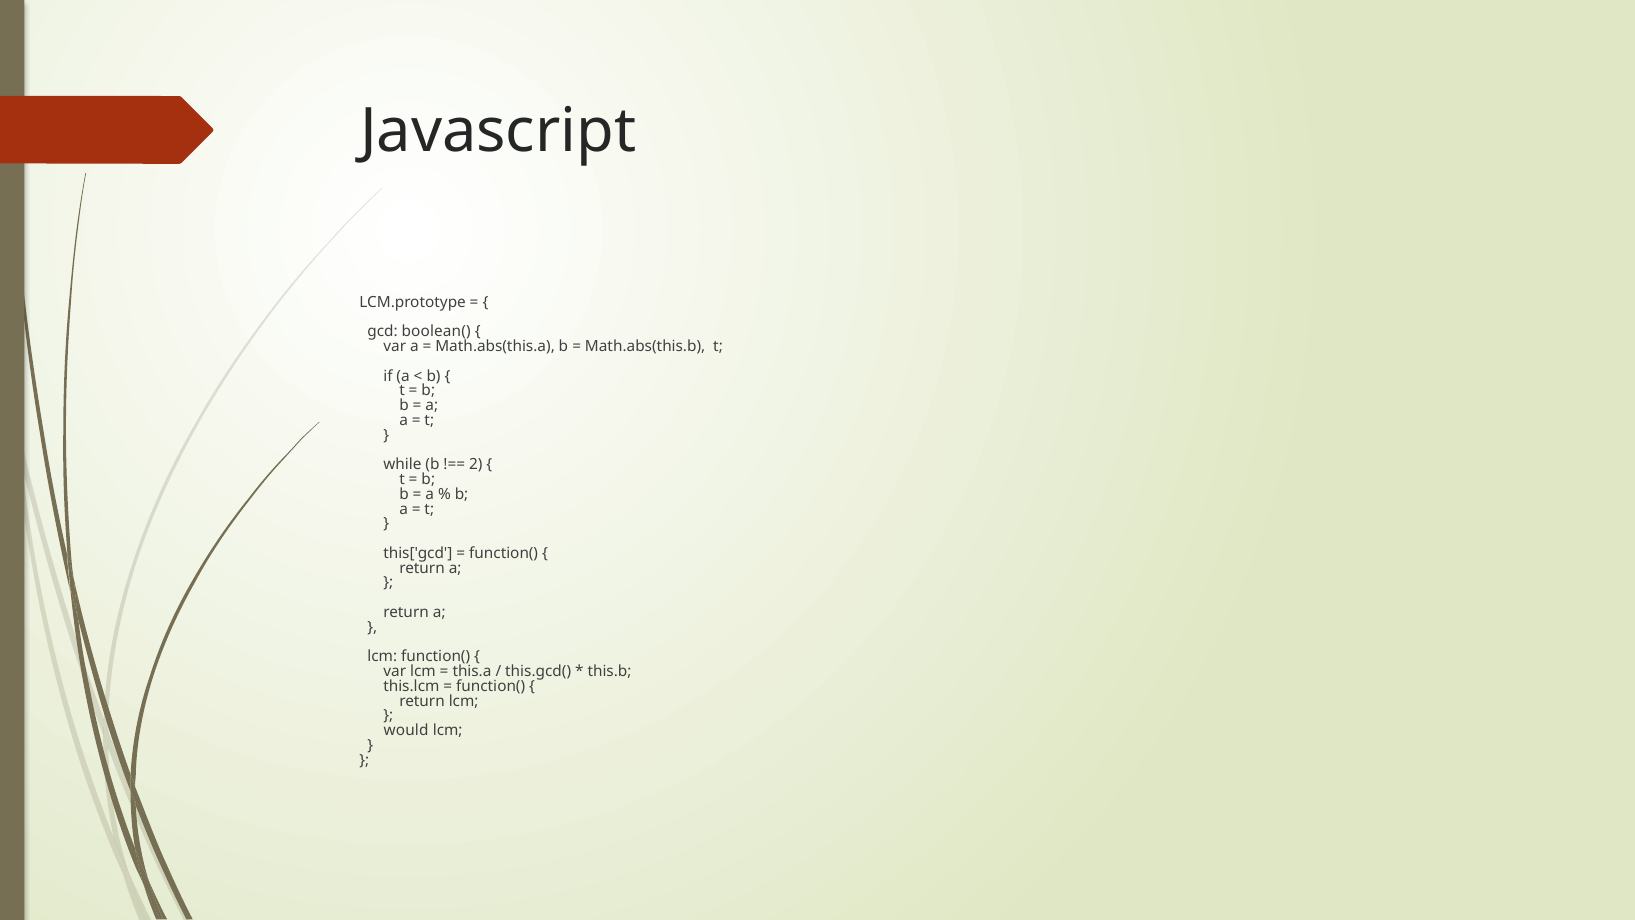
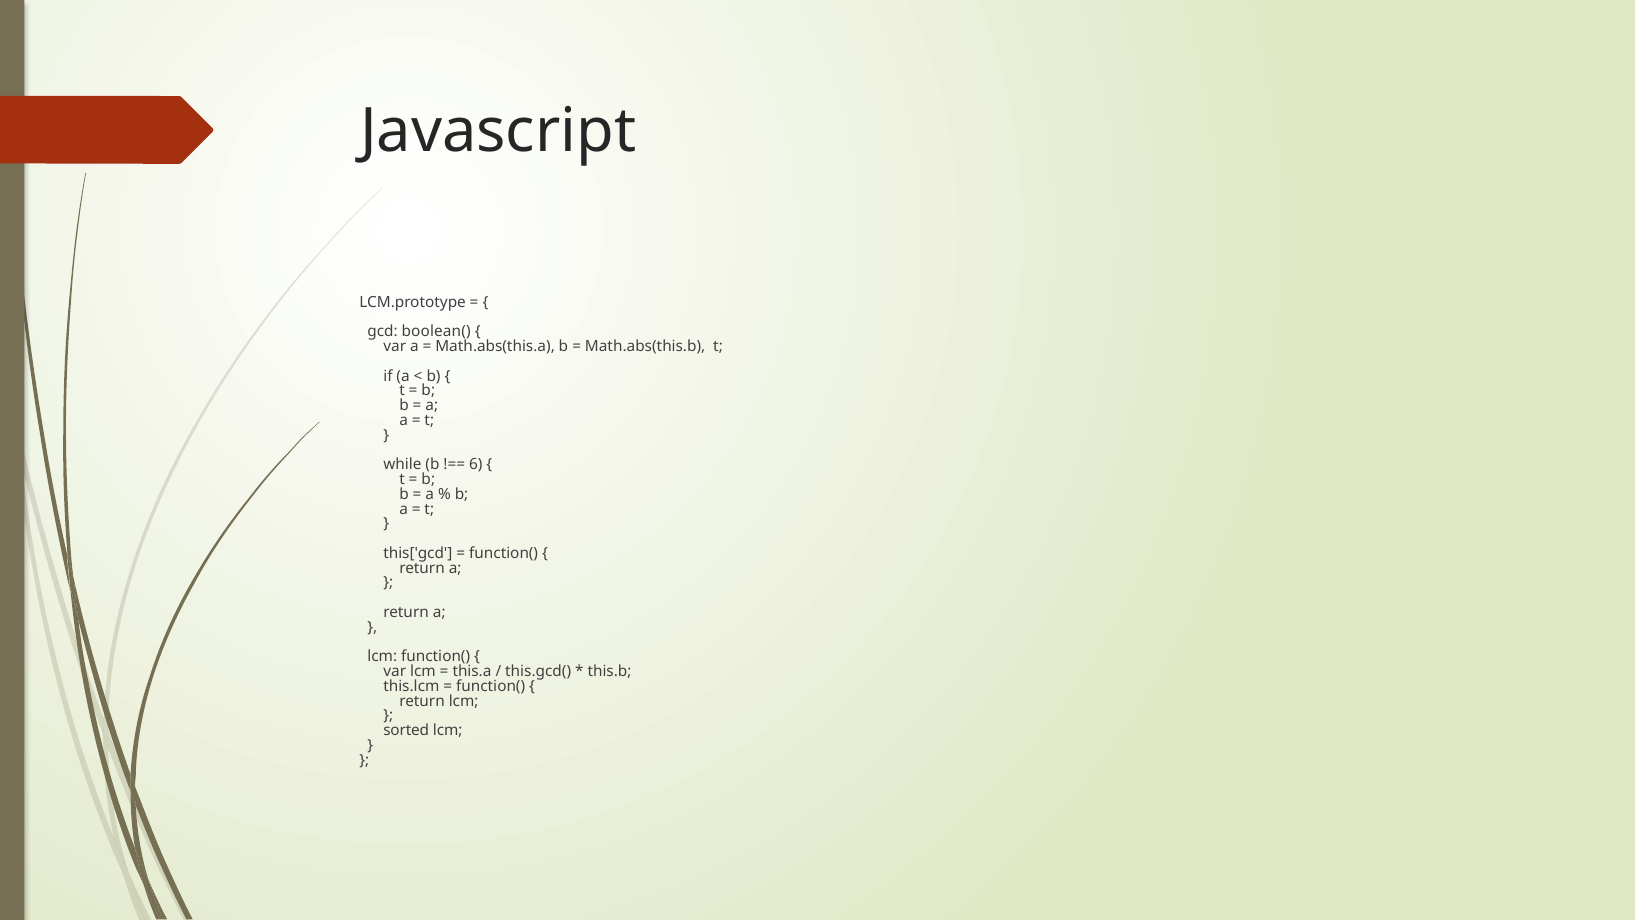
2: 2 -> 6 (476, 464)
would: would -> sorted (406, 730)
